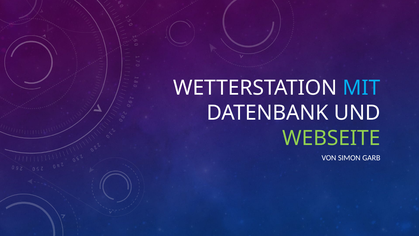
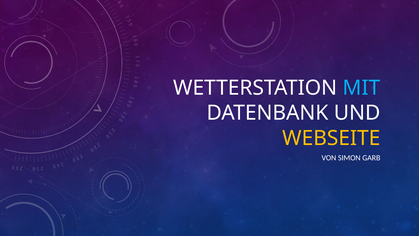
WEBSEITE colour: light green -> yellow (331, 138)
